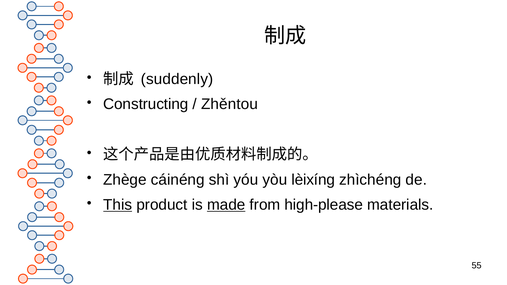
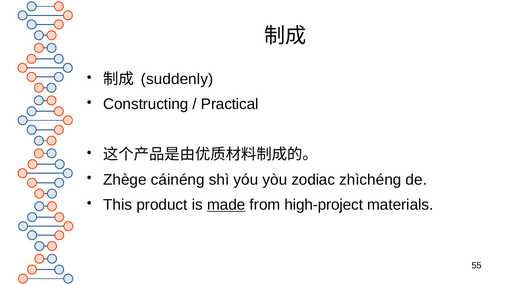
Zhěntou: Zhěntou -> Practical (230, 104)
lèixíng: lèixíng -> zodiac (313, 180)
This underline: present -> none (118, 205)
high-please: high-please -> high-project (324, 205)
